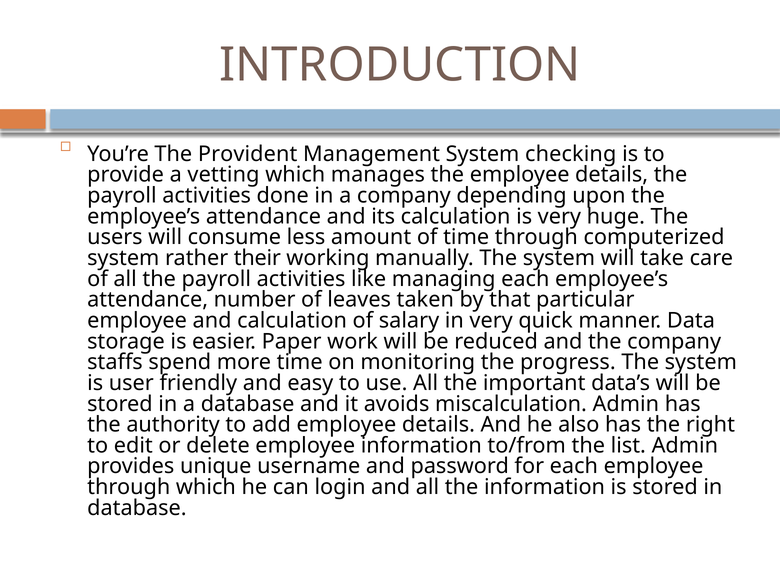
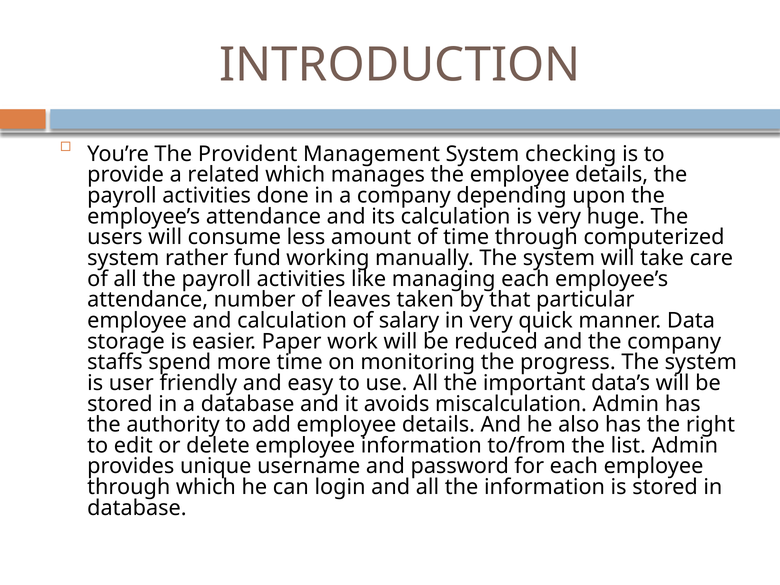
vetting: vetting -> related (224, 175)
their: their -> fund (257, 258)
